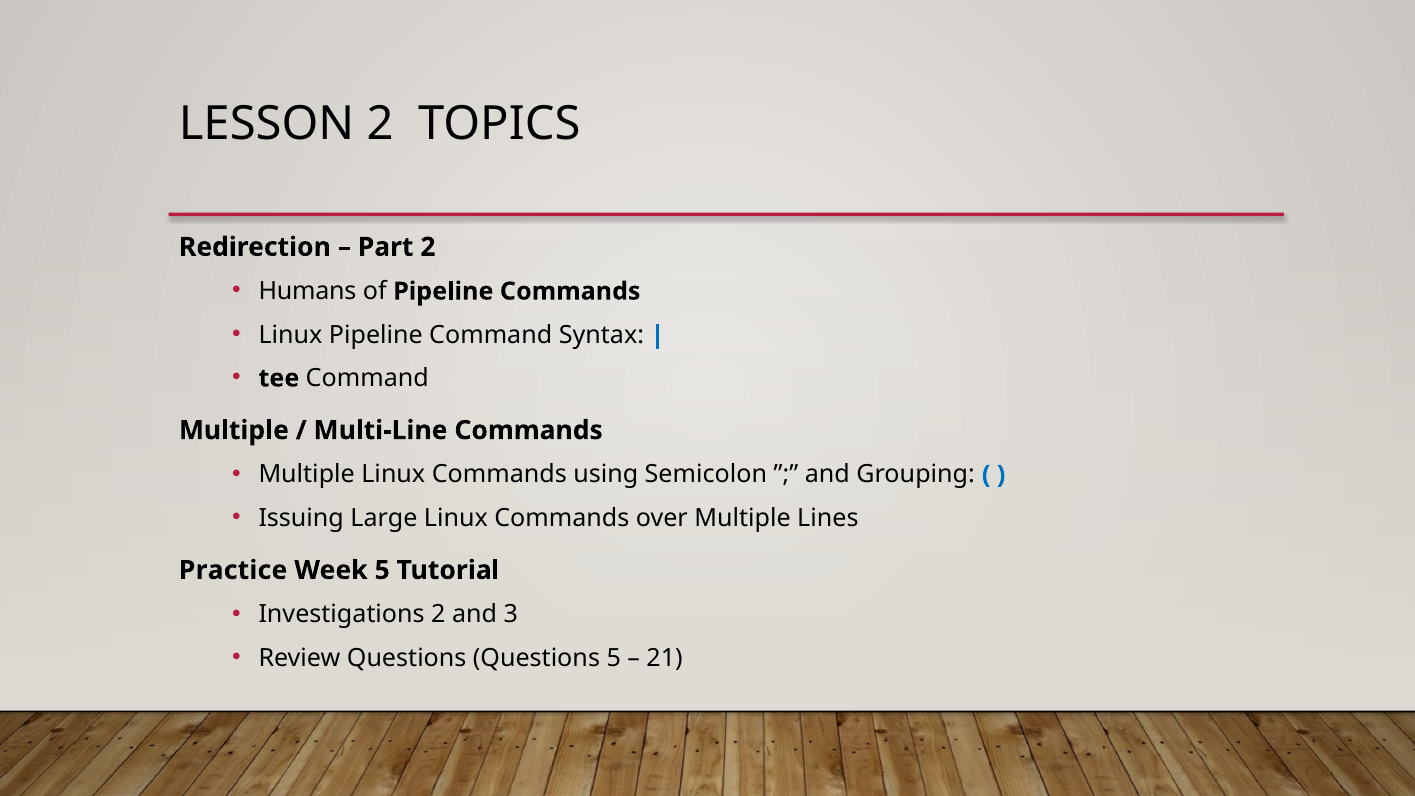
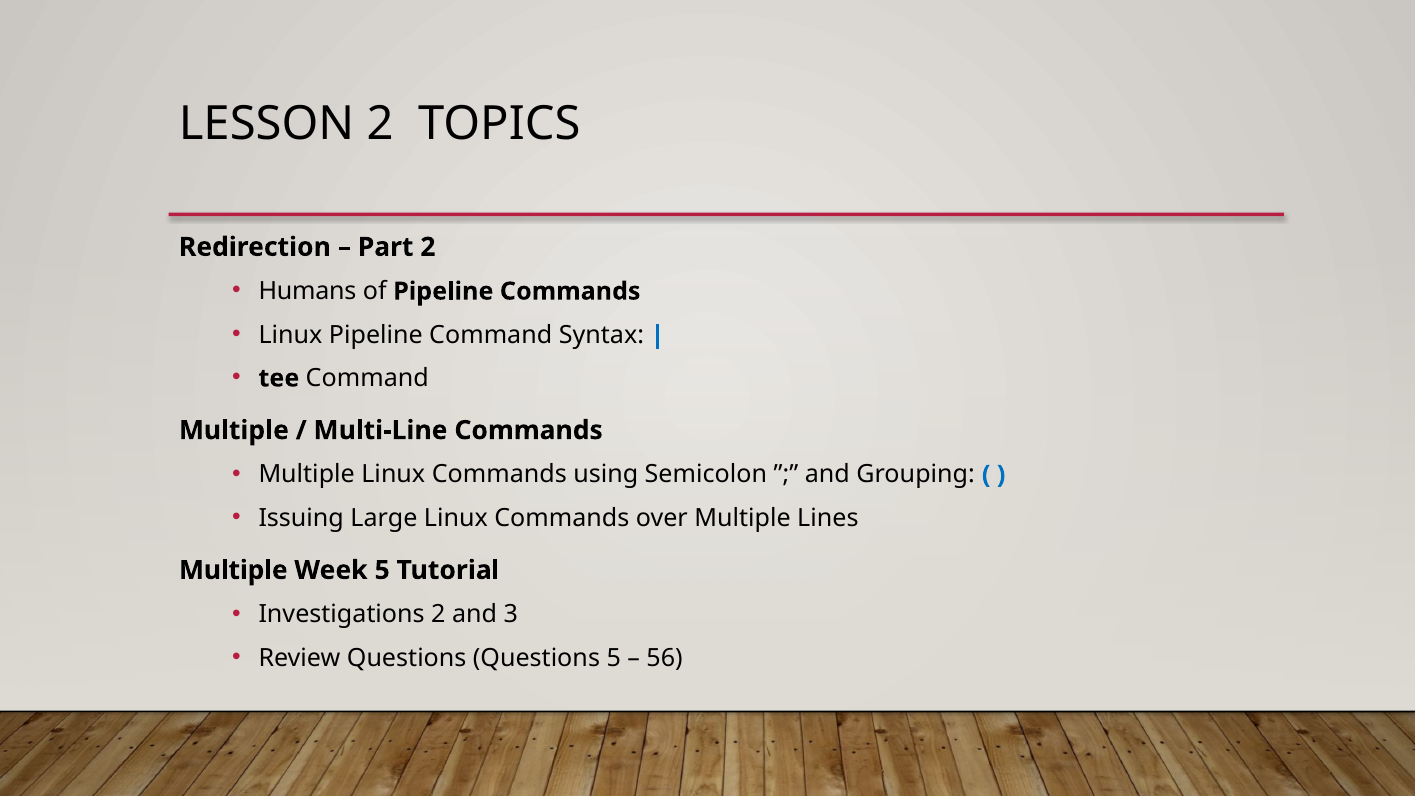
Practice: Practice -> Multiple (233, 570)
21: 21 -> 56 (665, 658)
